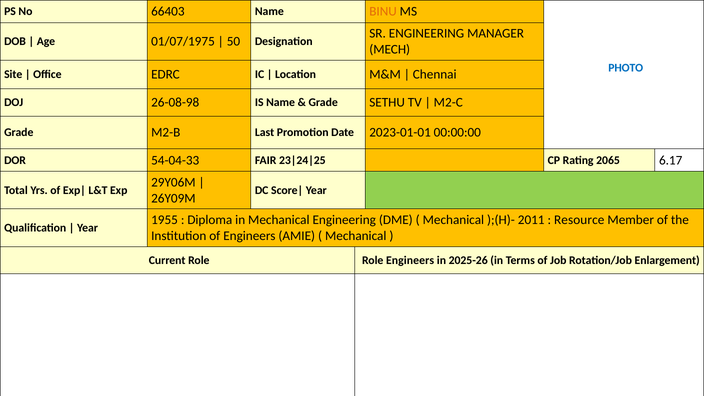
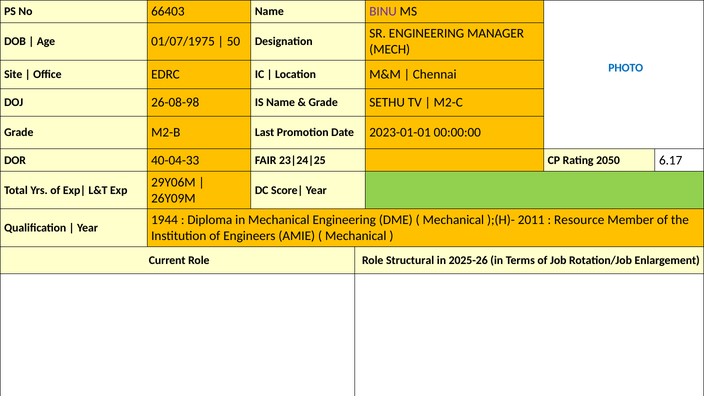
BINU colour: orange -> purple (383, 11)
54-04-33: 54-04-33 -> 40-04-33 (175, 160)
2065: 2065 -> 2050 (608, 160)
1955: 1955 -> 1944 (165, 220)
Role Engineers: Engineers -> Structural (410, 260)
